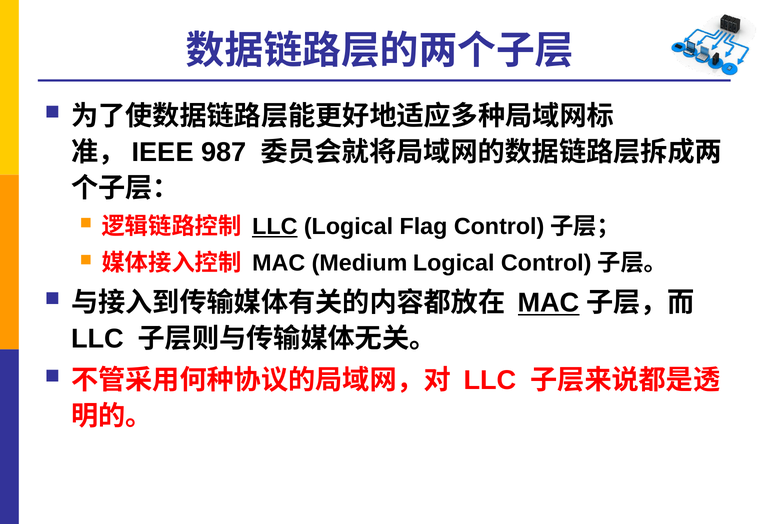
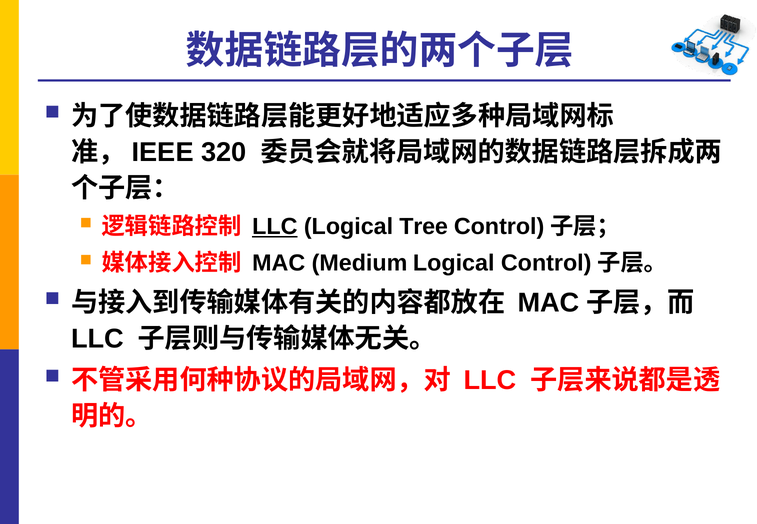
987: 987 -> 320 (224, 152)
Flag: Flag -> Tree (424, 227)
MAC underline: present -> none (549, 303)
